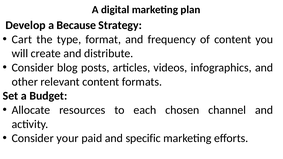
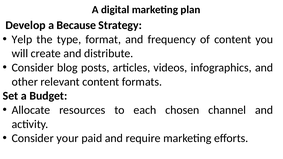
Cart: Cart -> Yelp (22, 39)
specific: specific -> require (143, 138)
